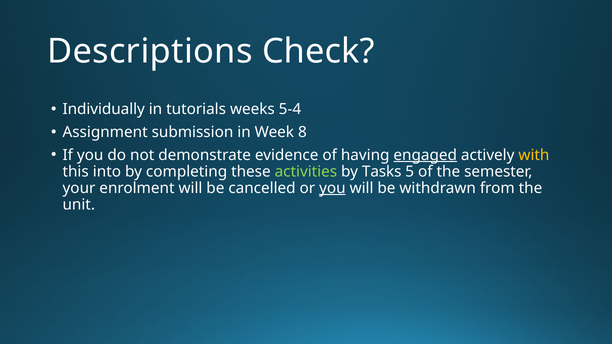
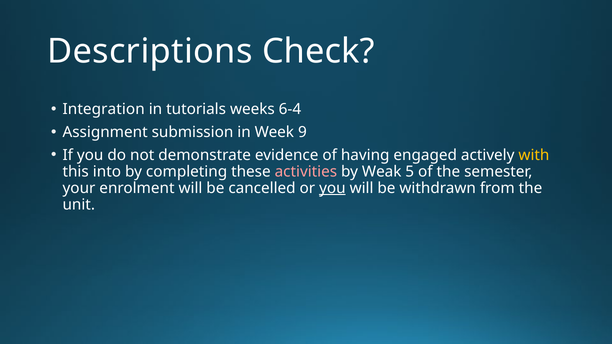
Individually: Individually -> Integration (104, 109)
5-4: 5-4 -> 6-4 (290, 109)
8: 8 -> 9 (302, 132)
engaged underline: present -> none (425, 155)
activities colour: light green -> pink (306, 172)
Tasks: Tasks -> Weak (382, 172)
